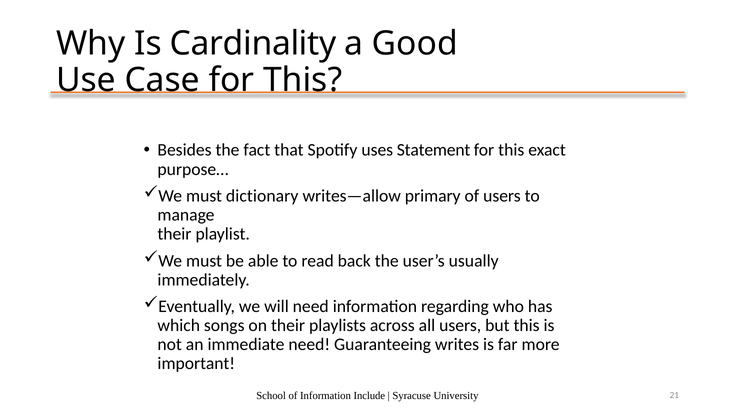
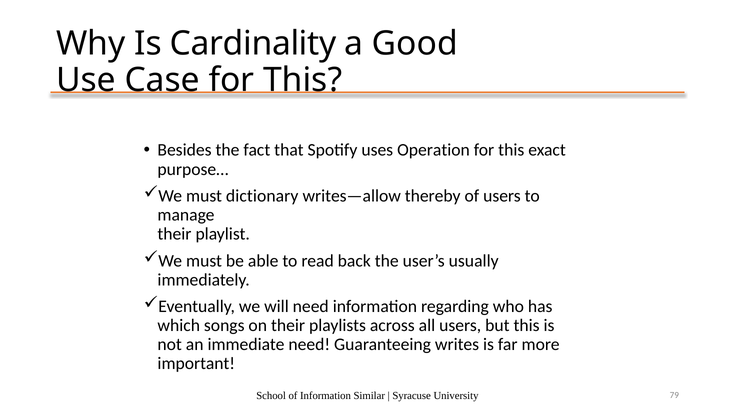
Statement: Statement -> Operation (433, 150)
primary: primary -> thereby (433, 196)
Include: Include -> Similar (369, 395)
21: 21 -> 79 (674, 395)
